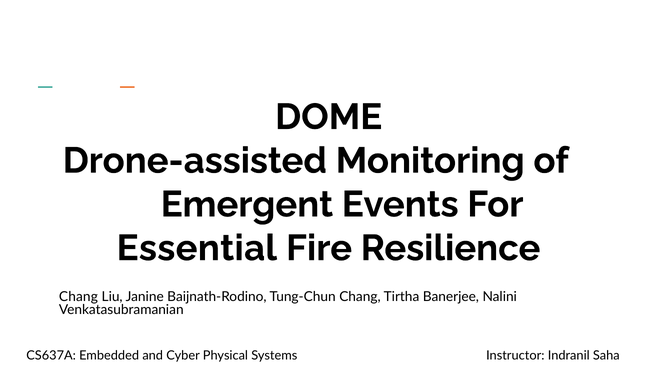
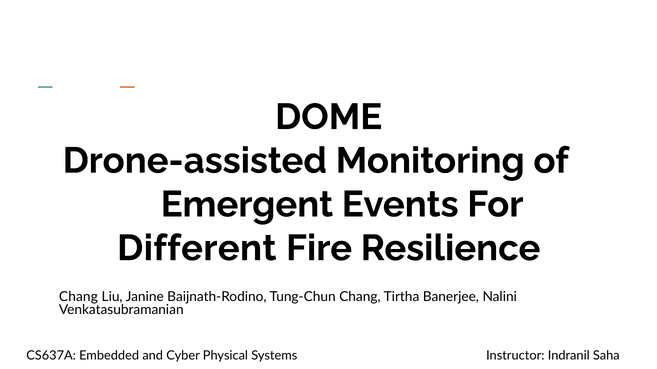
Essential: Essential -> Different (197, 249)
